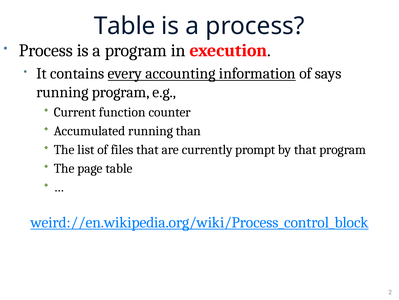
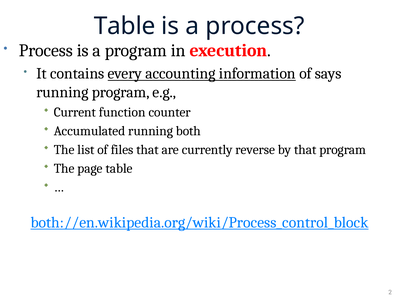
than: than -> both (188, 131)
prompt: prompt -> reverse (255, 149)
weird://en.wikipedia.org/wiki/Process_control_block: weird://en.wikipedia.org/wiki/Process_control_block -> both://en.wikipedia.org/wiki/Process_control_block (199, 222)
